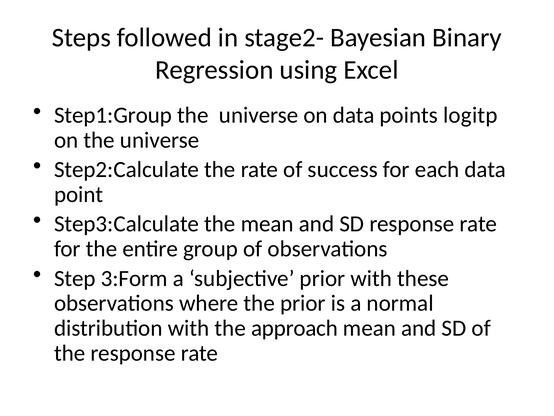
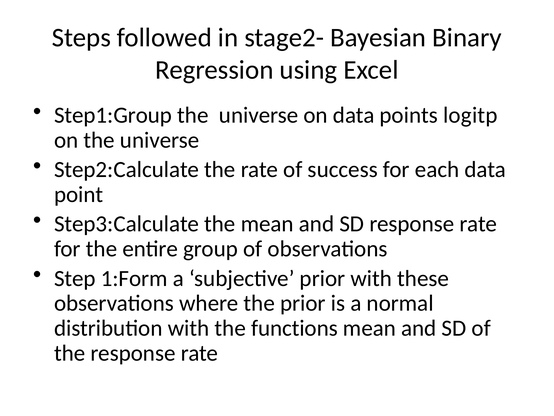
3:Form: 3:Form -> 1:Form (134, 278)
approach: approach -> functions (294, 328)
